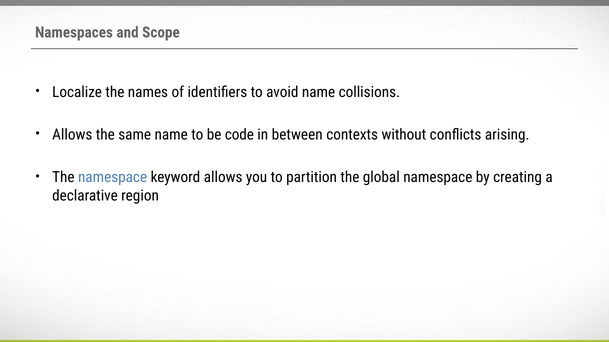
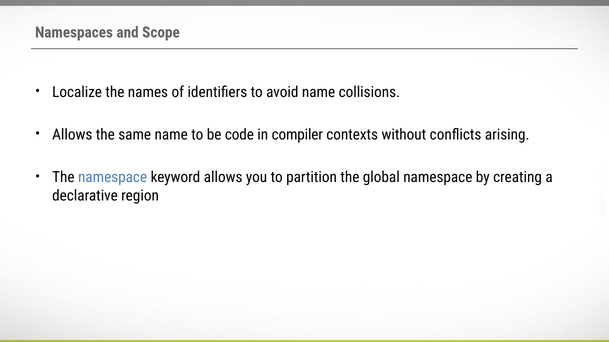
between: between -> compiler (297, 135)
